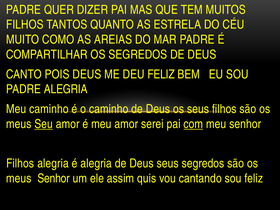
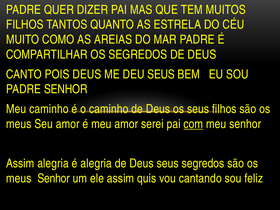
DEU FELIZ: FELIZ -> SEUS (161, 74)
PADRE ALEGRIA: ALEGRIA -> SENHOR (66, 89)
Seu underline: present -> none (44, 124)
Filhos: Filhos -> Assim (20, 163)
